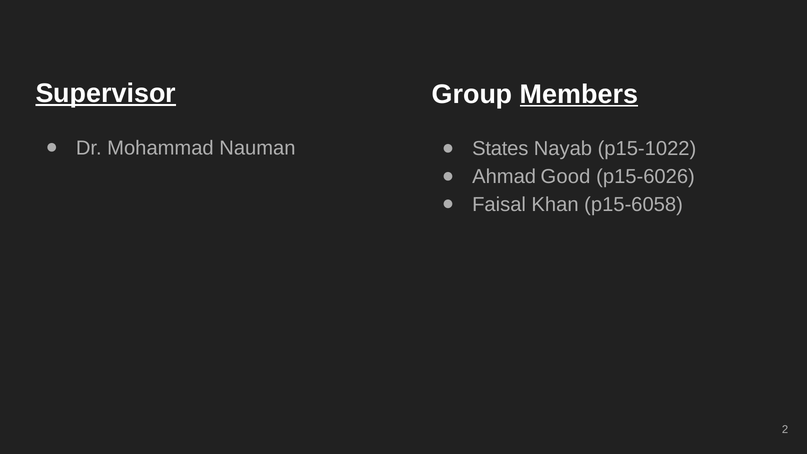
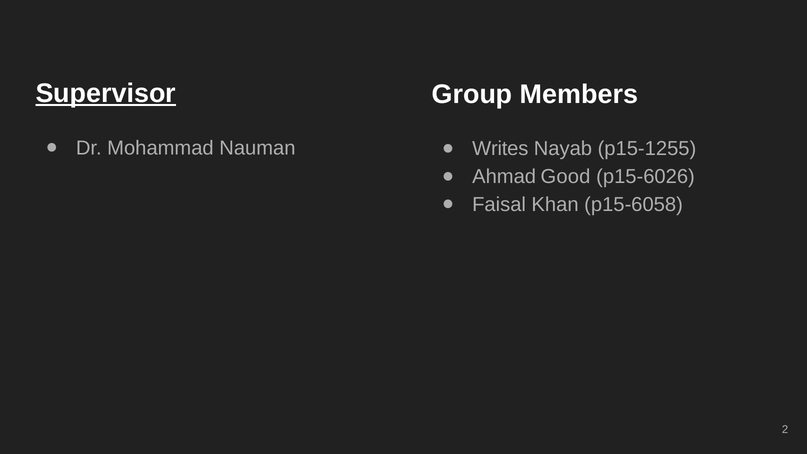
Members underline: present -> none (579, 94)
States: States -> Writes (500, 149)
p15-1022: p15-1022 -> p15-1255 (647, 149)
